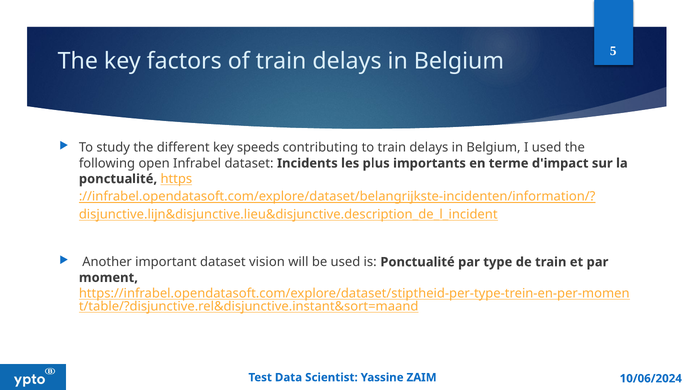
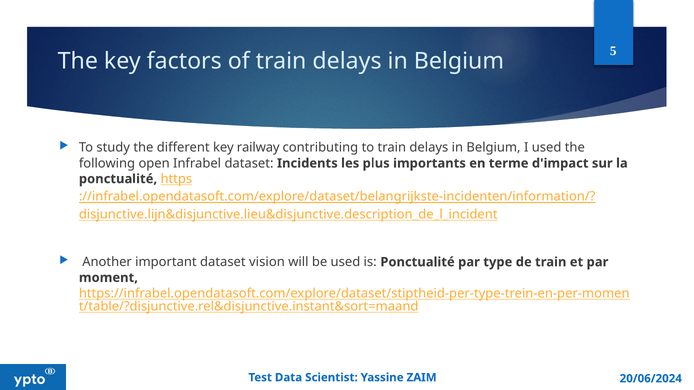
speeds: speeds -> railway (258, 148)
10/06/2024: 10/06/2024 -> 20/06/2024 (651, 379)
